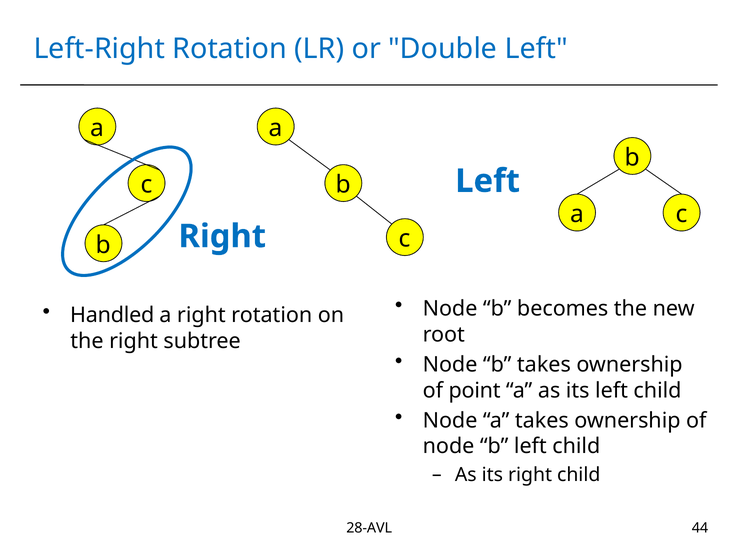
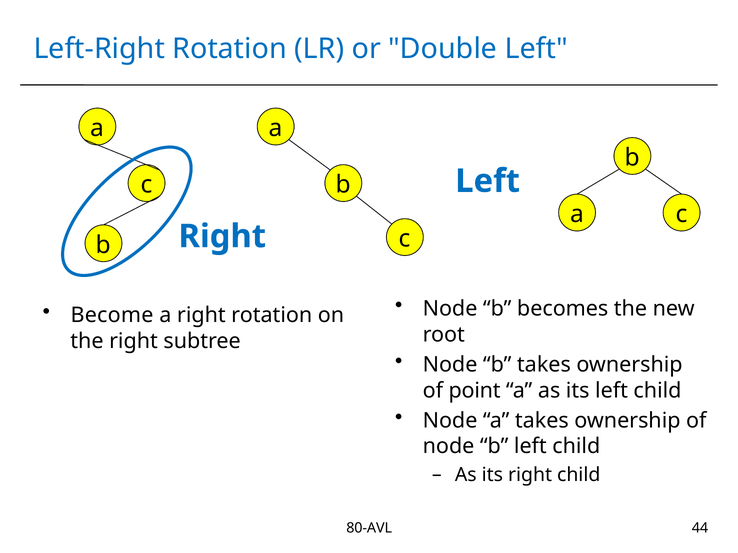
Handled: Handled -> Become (112, 315)
28-AVL: 28-AVL -> 80-AVL (369, 528)
